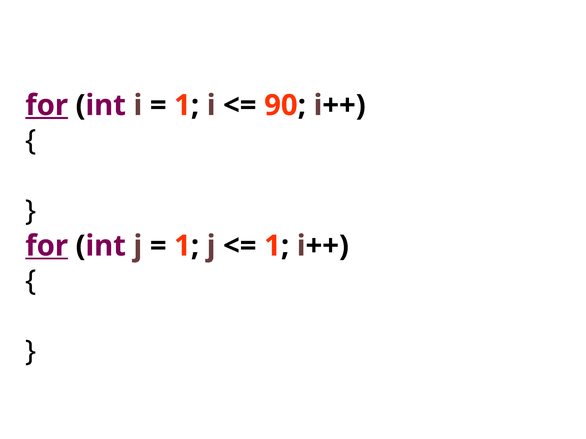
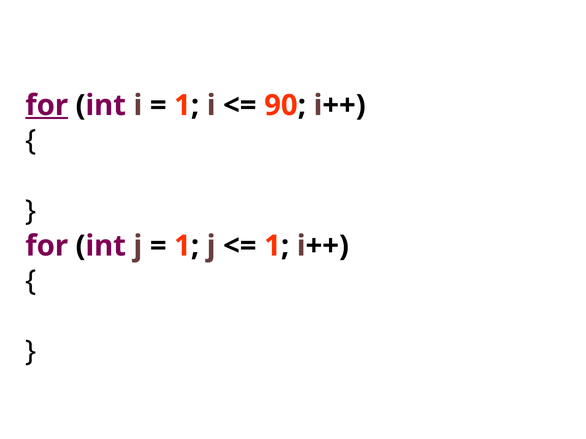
for underline: present -> none (47, 246)
